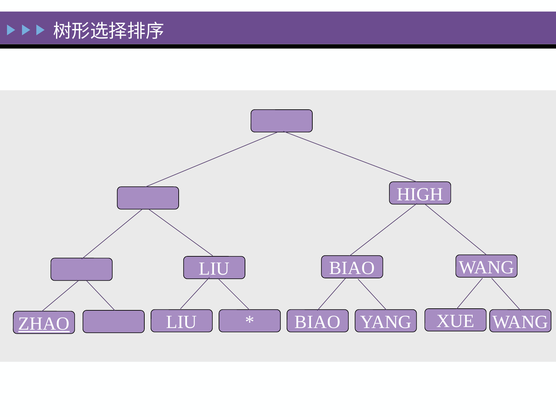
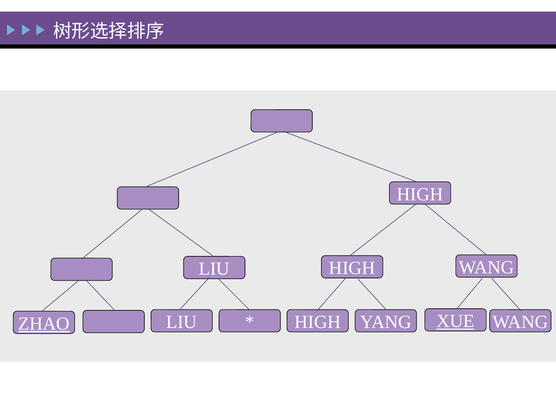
LIU BIAO: BIAO -> HIGH (352, 268)
BIAO: BIAO -> HIGH (318, 322)
XUE underline: none -> present (455, 321)
